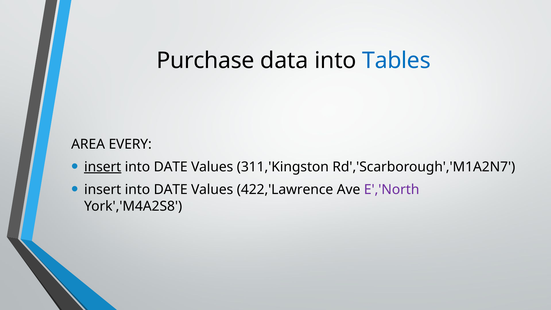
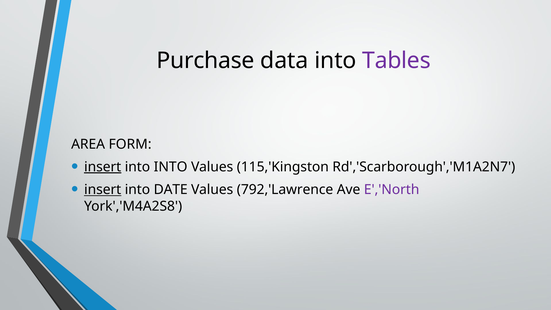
Tables colour: blue -> purple (396, 61)
EVERY: EVERY -> FORM (130, 144)
DATE: DATE -> INTO (171, 167)
311,'Kingston: 311,'Kingston -> 115,'Kingston (283, 167)
insert underline: none -> present (103, 190)
422,'Lawrence: 422,'Lawrence -> 792,'Lawrence (285, 190)
